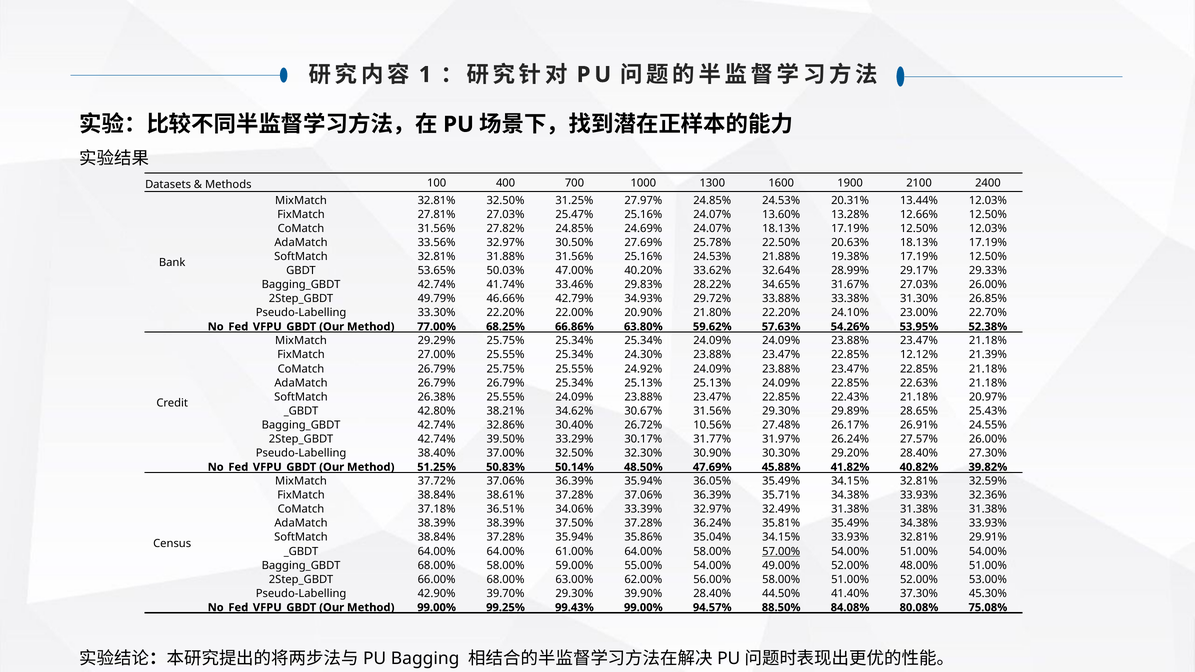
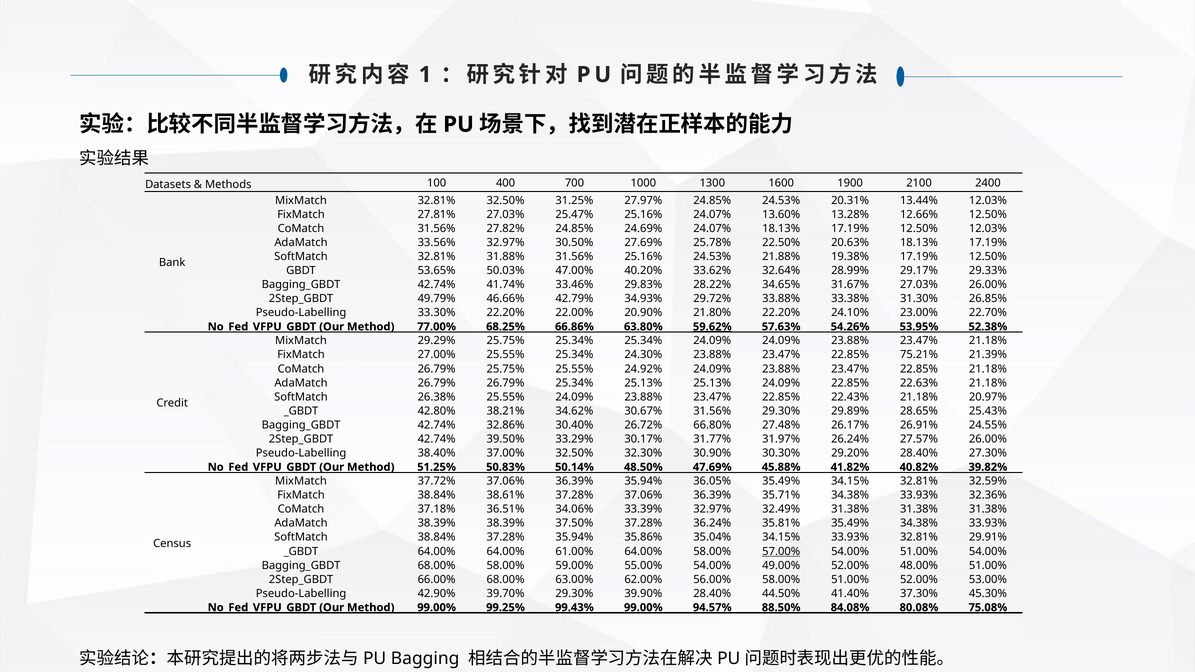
59.62% underline: none -> present (712, 327)
12.12%: 12.12% -> 75.21% (919, 355)
10.56%: 10.56% -> 66.80% (712, 425)
